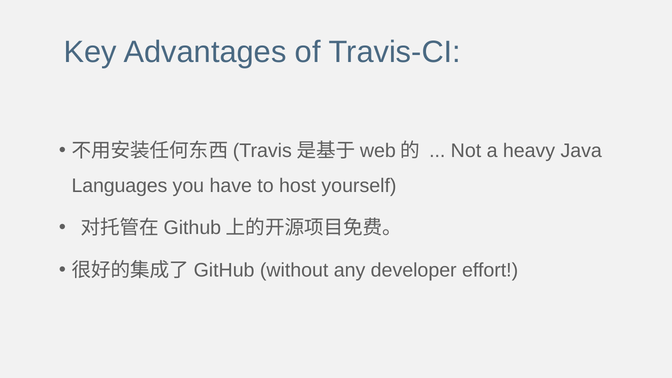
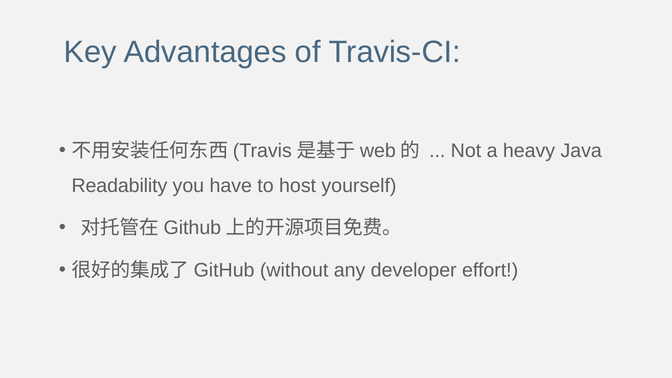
Languages: Languages -> Readability (119, 186)
